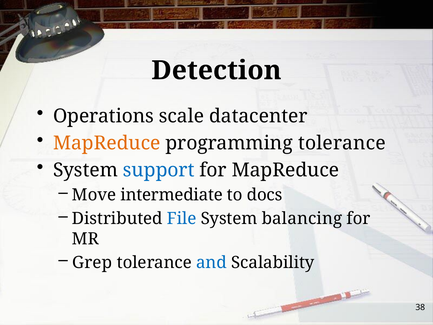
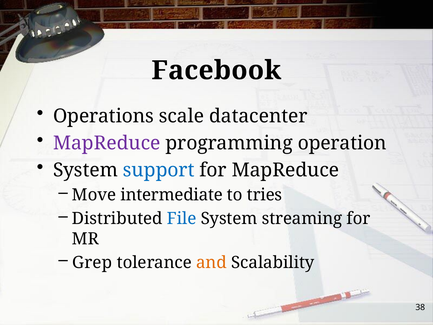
Detection: Detection -> Facebook (216, 70)
MapReduce colour: orange -> purple (107, 143)
programming tolerance: tolerance -> operation (342, 143)
docs: docs -> tries (265, 195)
balancing: balancing -> streaming (302, 218)
and colour: blue -> orange (212, 262)
